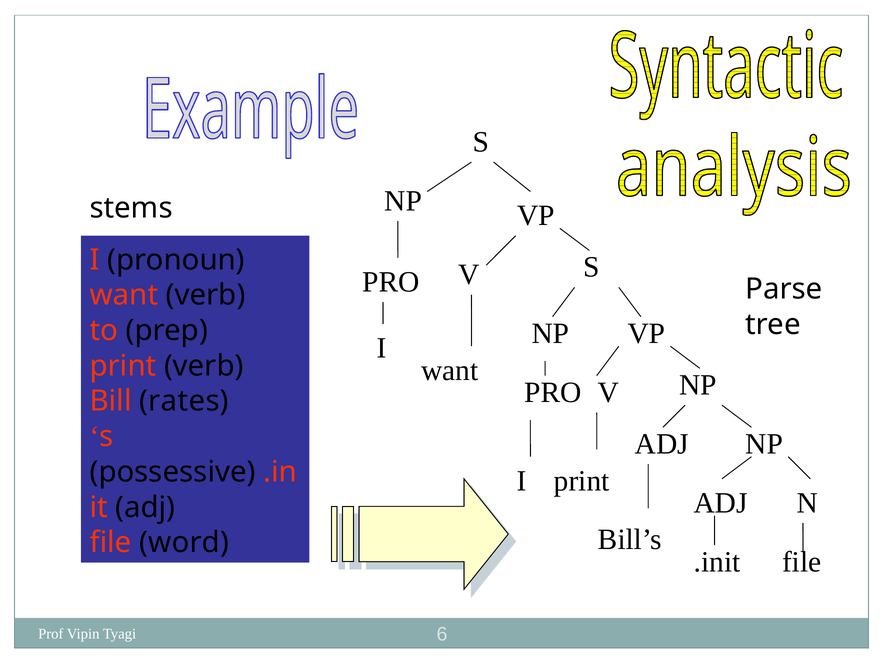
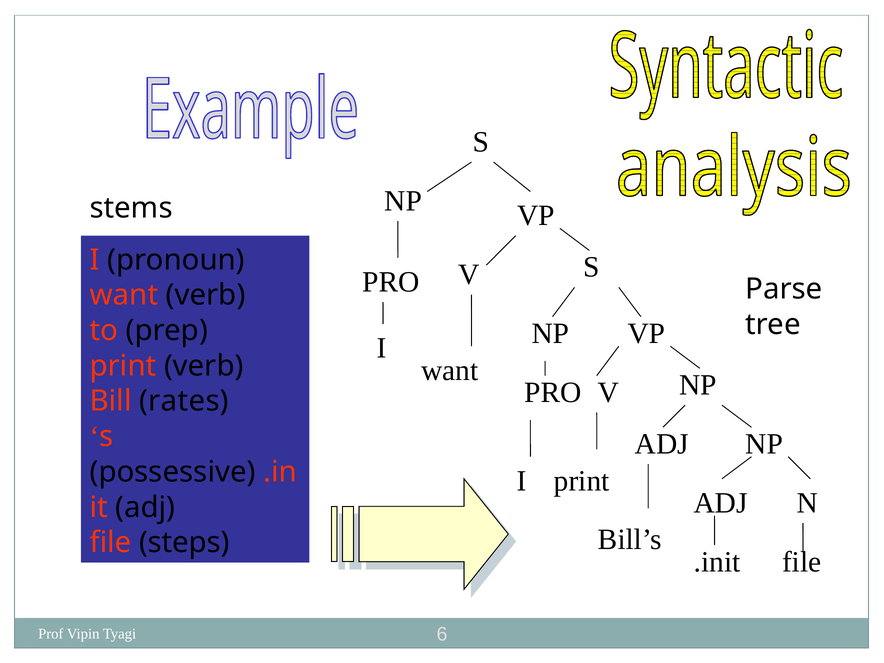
word: word -> steps (184, 543)
